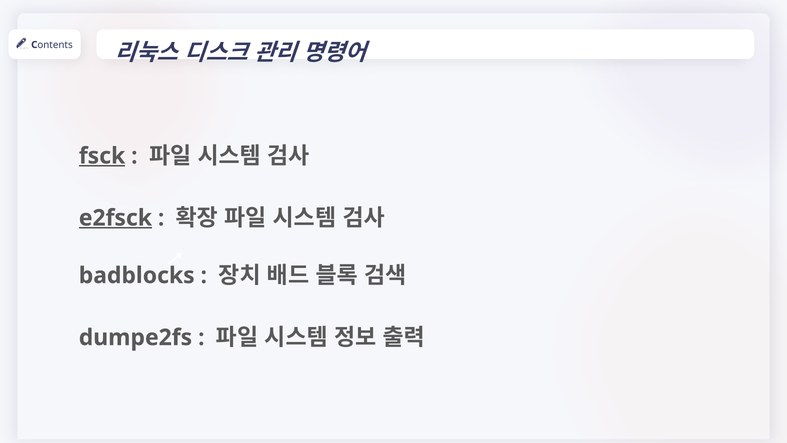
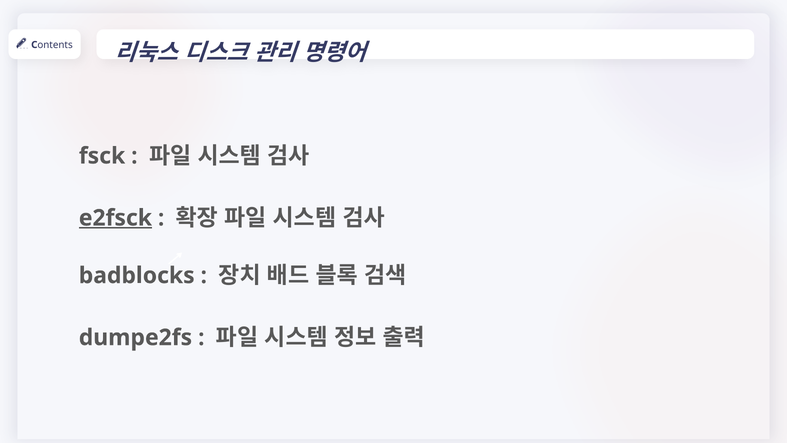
fsck underline: present -> none (102, 156)
